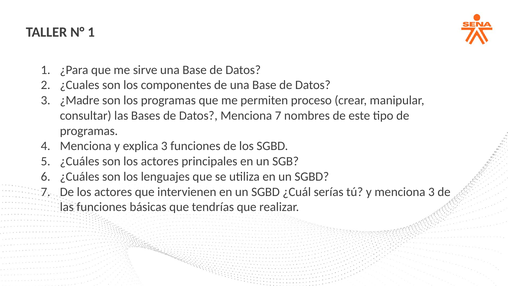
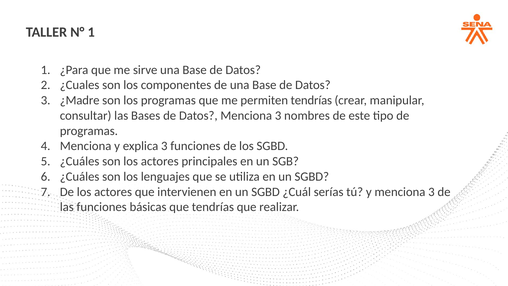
permiten proceso: proceso -> tendrías (311, 100)
Datos Menciona 7: 7 -> 3 (278, 115)
